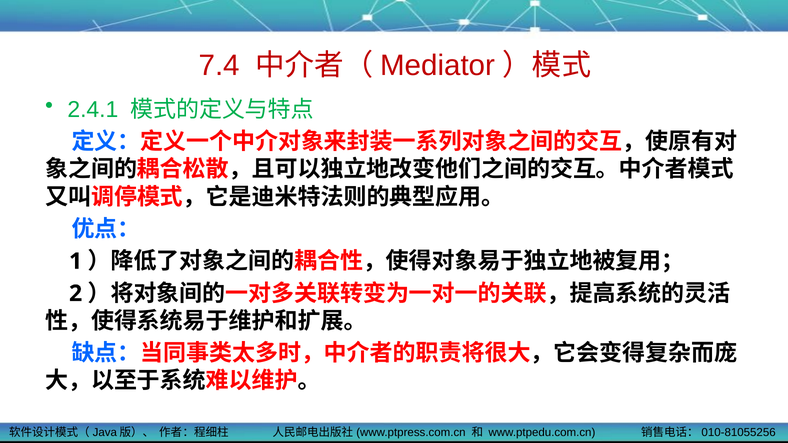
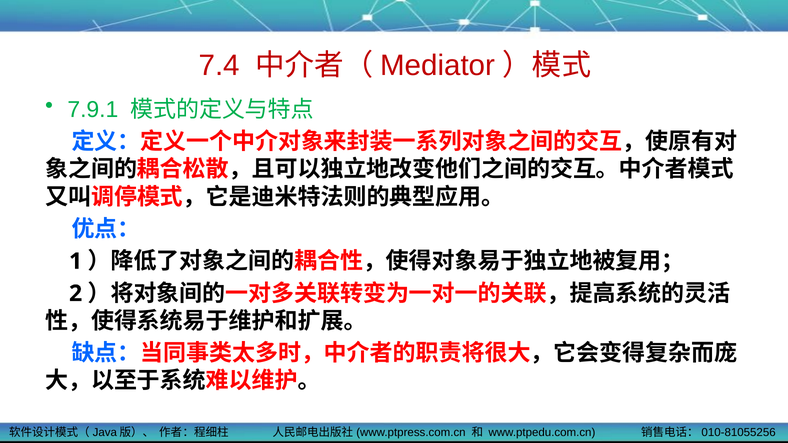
2.4.1: 2.4.1 -> 7.9.1 (93, 110)
